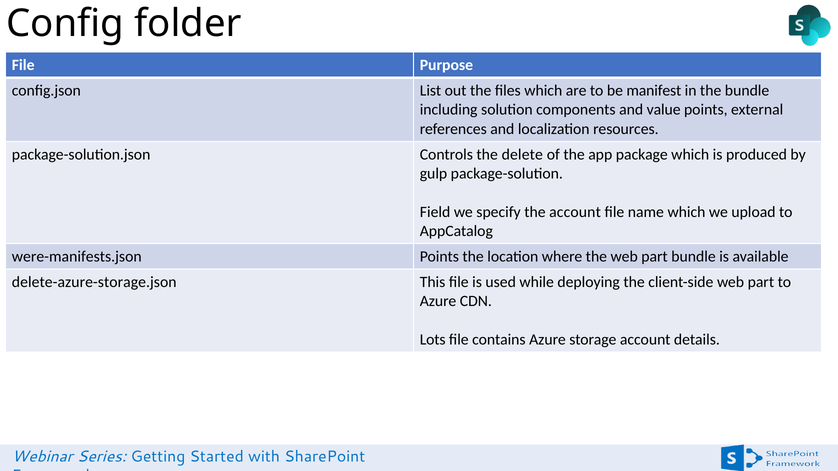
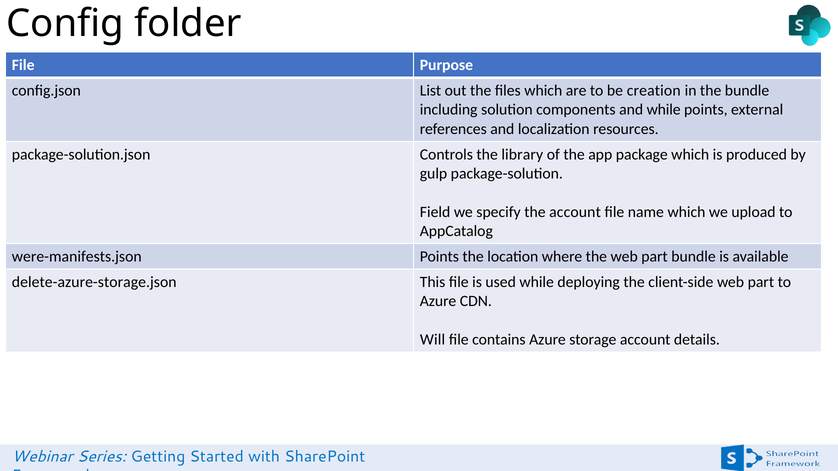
manifest: manifest -> creation (654, 91)
and value: value -> while (664, 110)
delete: delete -> library (522, 154)
Lots: Lots -> Will (433, 340)
